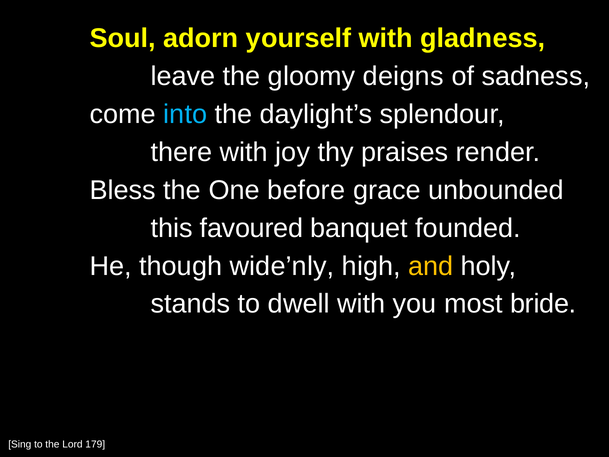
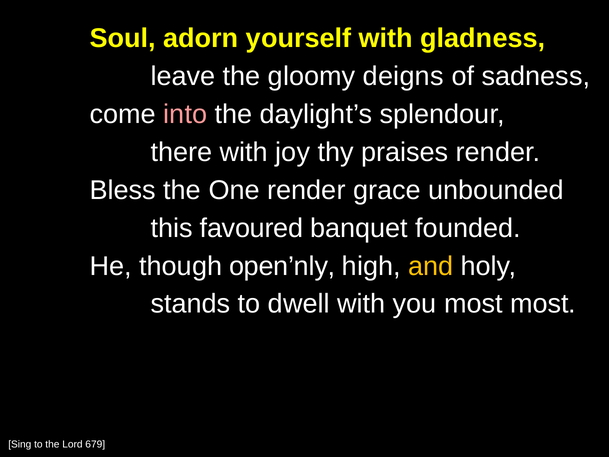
into colour: light blue -> pink (185, 114)
One before: before -> render (306, 190)
wide’nly: wide’nly -> open’nly (282, 266)
most bride: bride -> most (543, 304)
179: 179 -> 679 (95, 444)
